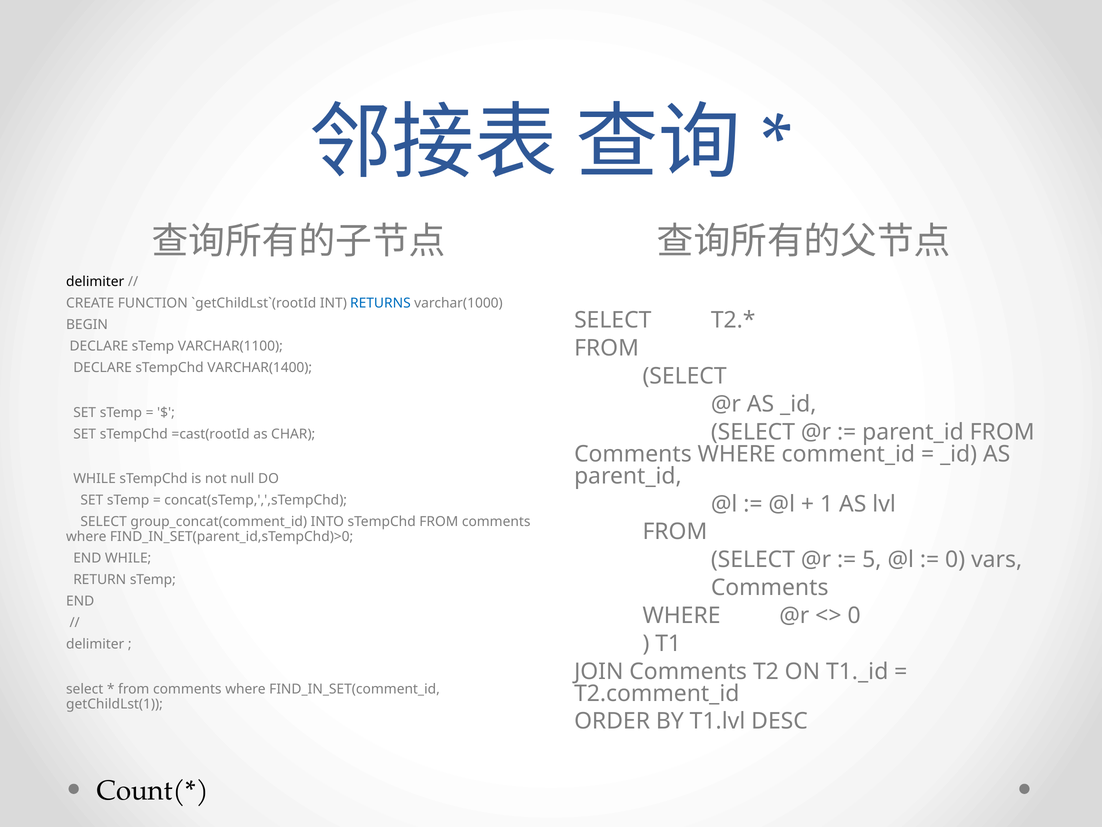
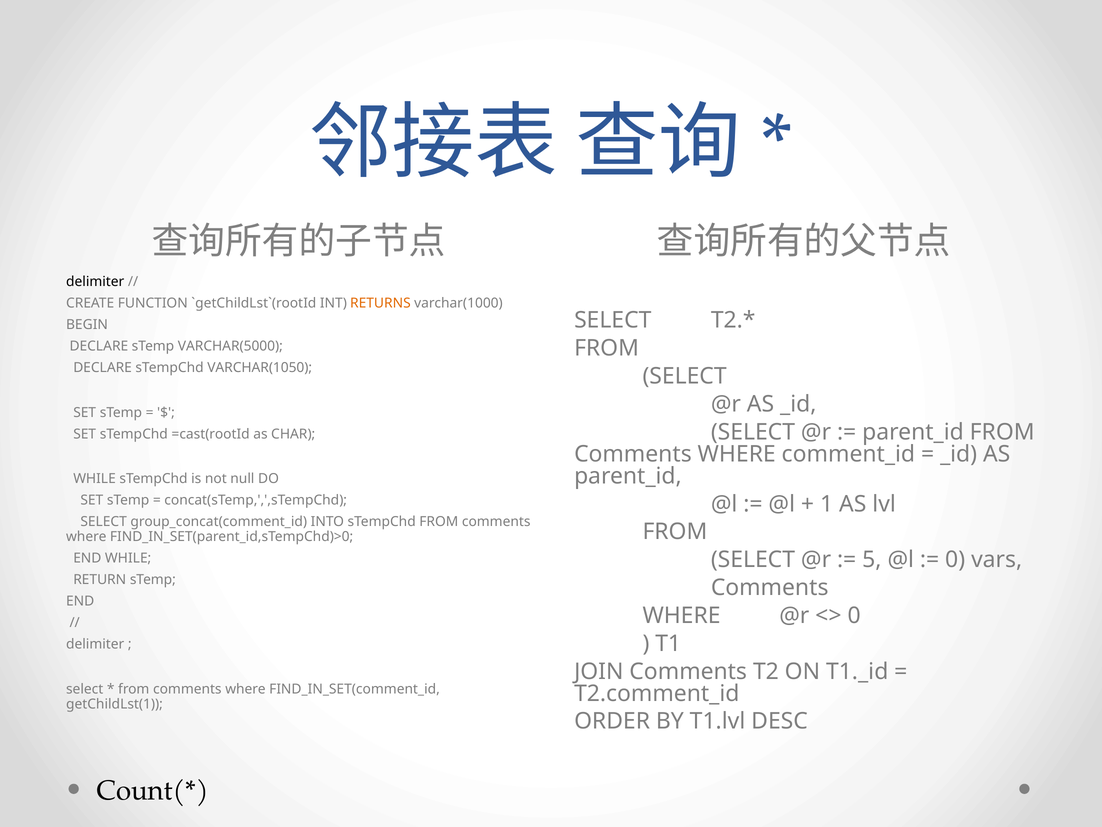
RETURNS colour: blue -> orange (380, 303)
VARCHAR(1100: VARCHAR(1100 -> VARCHAR(5000 (230, 346)
VARCHAR(1400: VARCHAR(1400 -> VARCHAR(1050 (260, 368)
